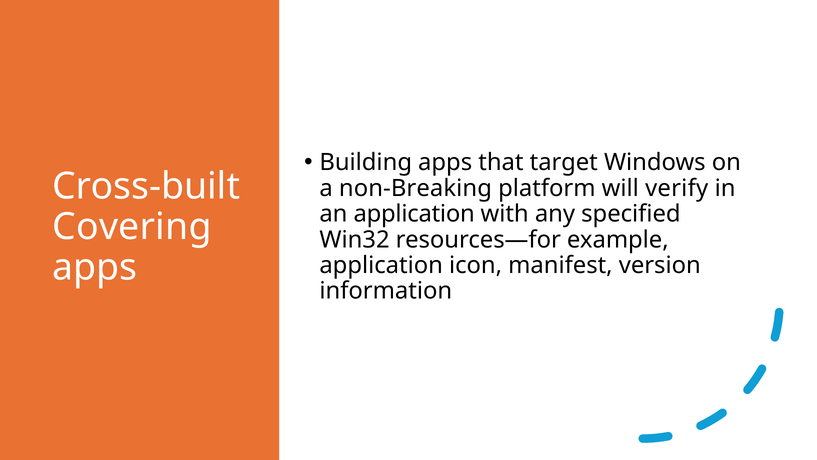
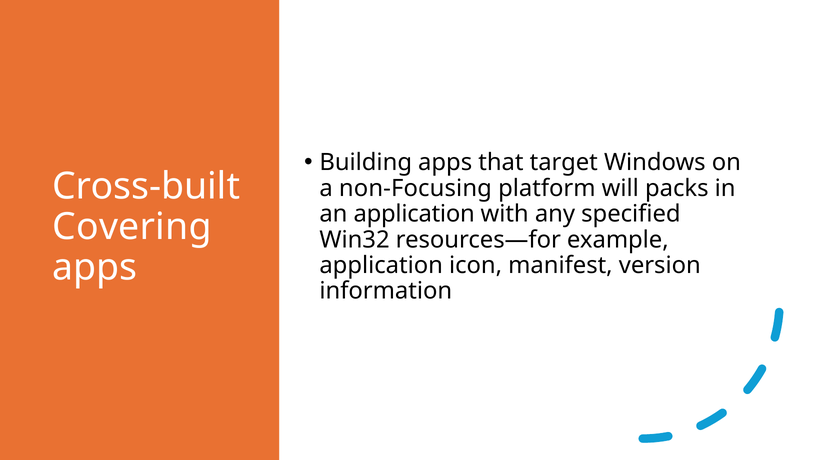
non-Breaking: non-Breaking -> non-Focusing (415, 188)
verify: verify -> packs (677, 188)
